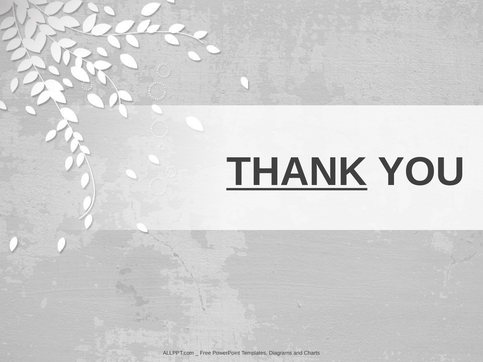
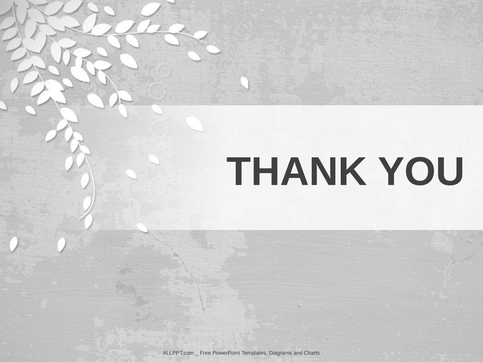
THANK underline: present -> none (297, 172)
